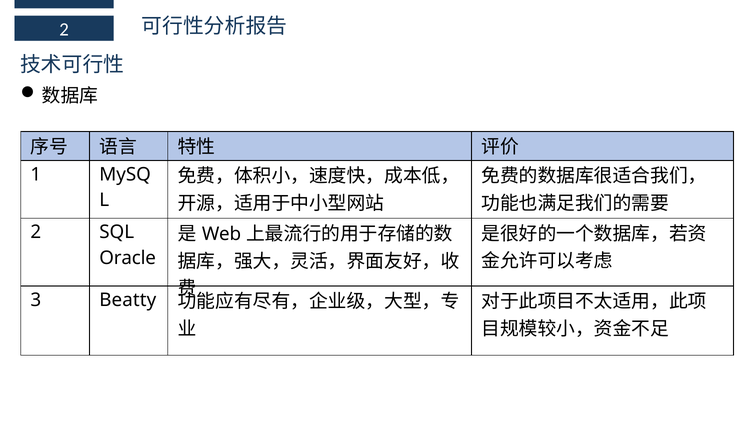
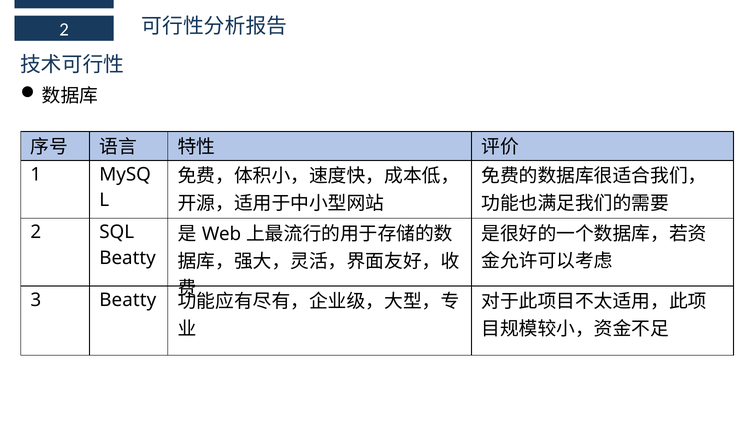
Oracle: Oracle -> Beatty (128, 258)
